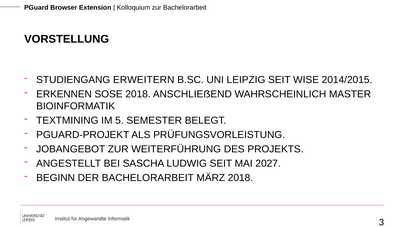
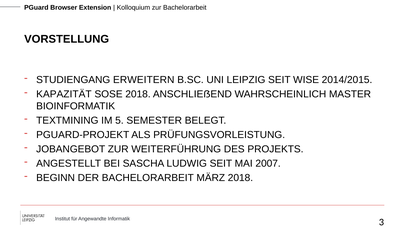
ERKENNEN: ERKENNEN -> KAPAZITÄT (64, 94)
2027: 2027 -> 2007 (268, 164)
